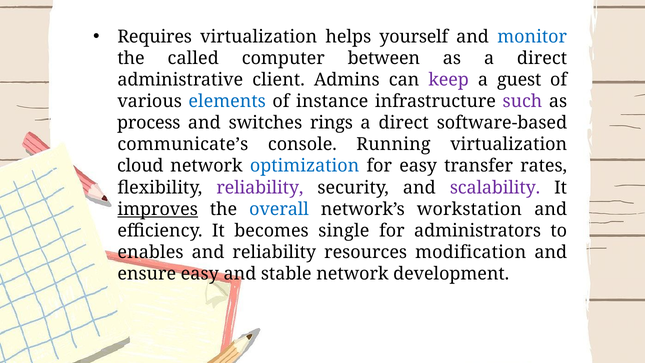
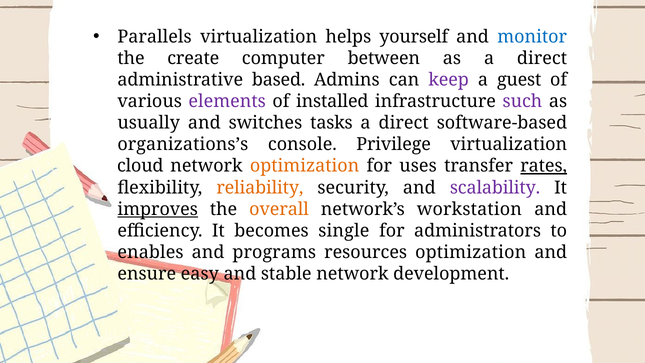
Requires: Requires -> Parallels (155, 37)
called: called -> create (193, 58)
client: client -> based (279, 80)
elements colour: blue -> purple (227, 101)
instance: instance -> installed (332, 101)
process: process -> usually (149, 123)
rings: rings -> tasks (331, 123)
communicate’s: communicate’s -> organizations’s (183, 144)
Running: Running -> Privilege (394, 144)
optimization colour: blue -> orange (305, 166)
for easy: easy -> uses (418, 166)
rates underline: none -> present (544, 166)
reliability colour: purple -> orange (260, 188)
overall colour: blue -> orange (279, 209)
and reliability: reliability -> programs (274, 252)
resources modification: modification -> optimization (471, 252)
